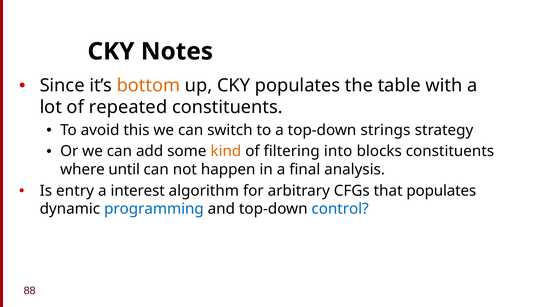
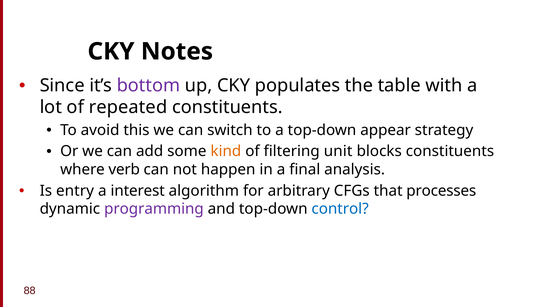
bottom colour: orange -> purple (148, 86)
strings: strings -> appear (386, 130)
into: into -> unit (338, 152)
until: until -> verb (124, 170)
that populates: populates -> processes (441, 191)
programming colour: blue -> purple (154, 209)
